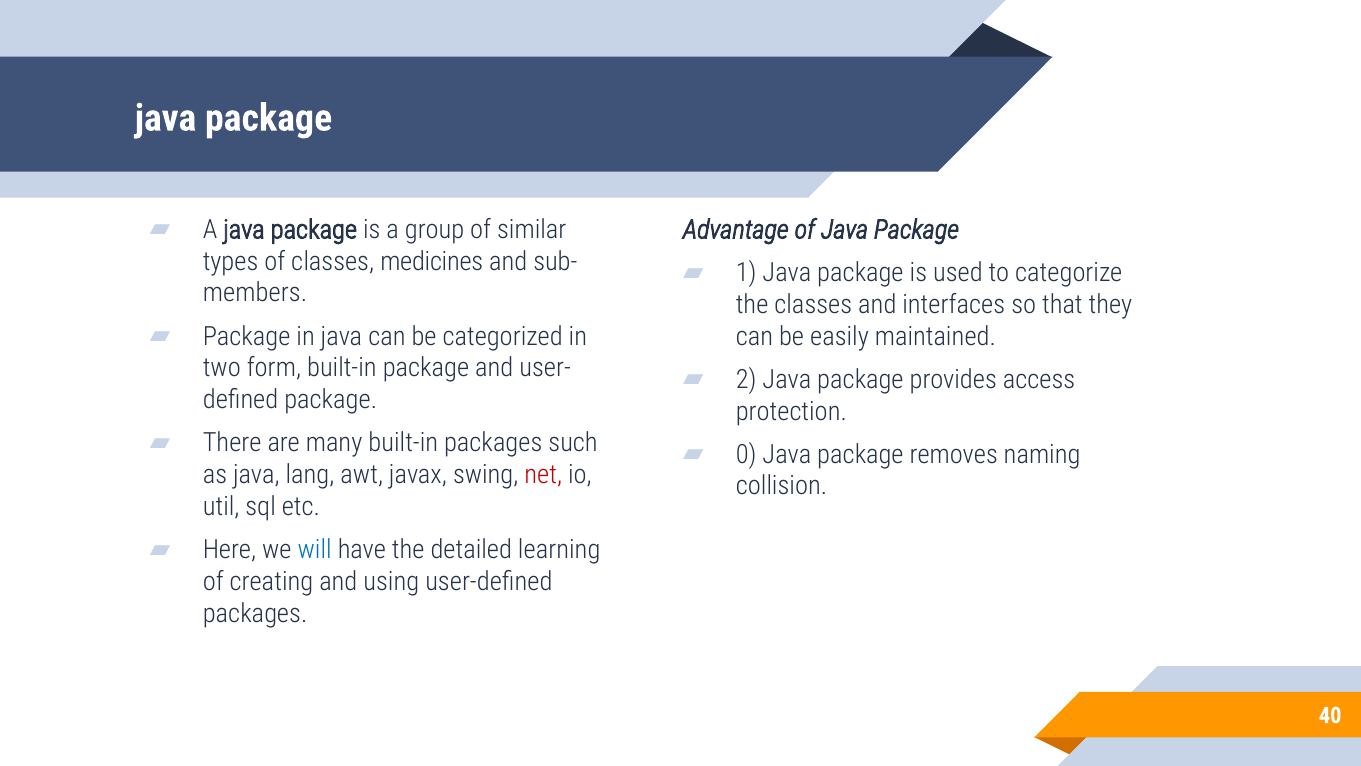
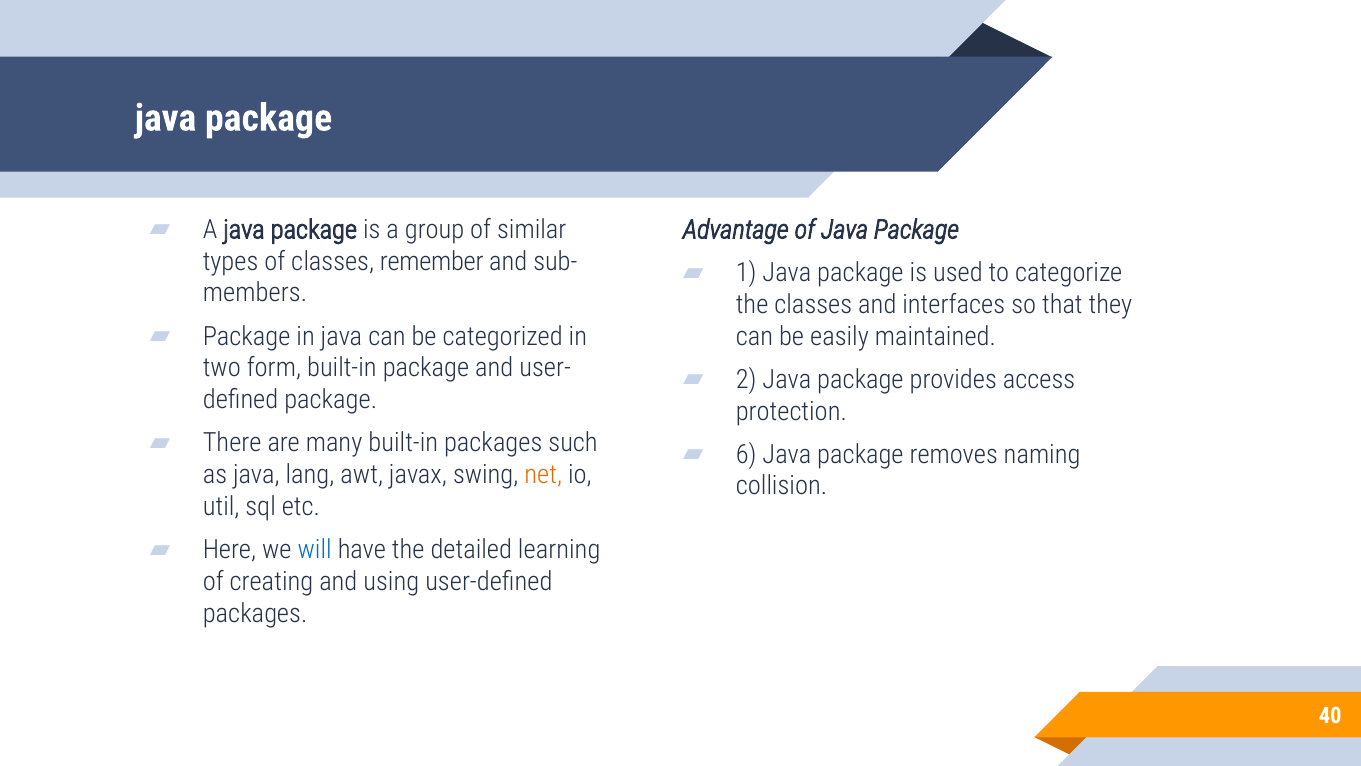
medicines: medicines -> remember (432, 261)
0: 0 -> 6 (746, 454)
net colour: red -> orange (543, 475)
